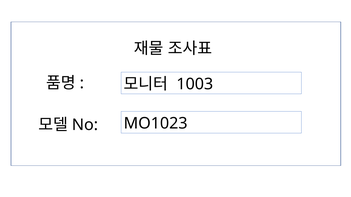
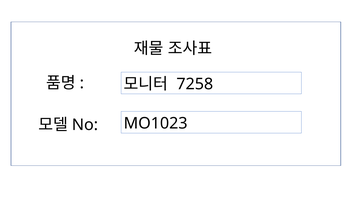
1003: 1003 -> 7258 (195, 84)
